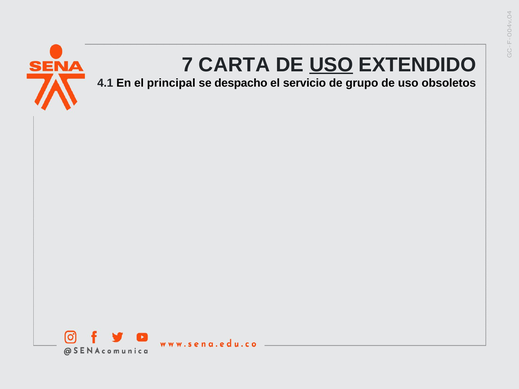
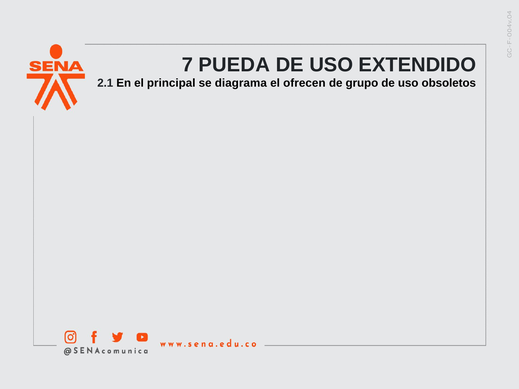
CARTA: CARTA -> PUEDA (234, 65)
USO underline: present -> none (331, 65)
4.1: 4.1 -> 2.1 (105, 83)
despacho: despacho -> diagrama (241, 83)
servicio: servicio -> ofrecen (304, 83)
